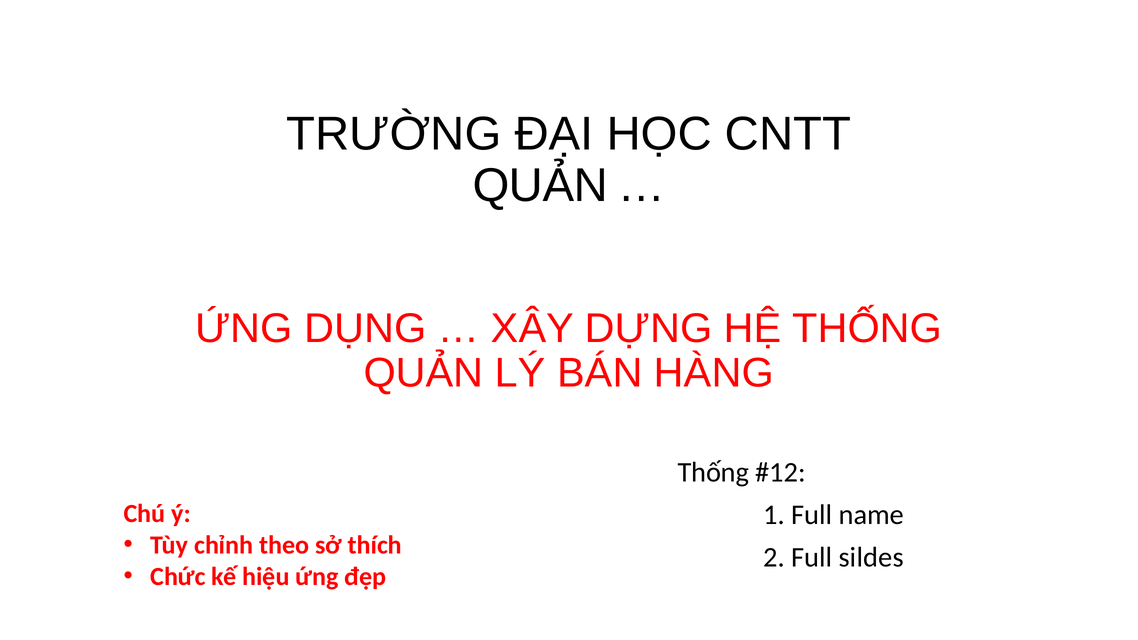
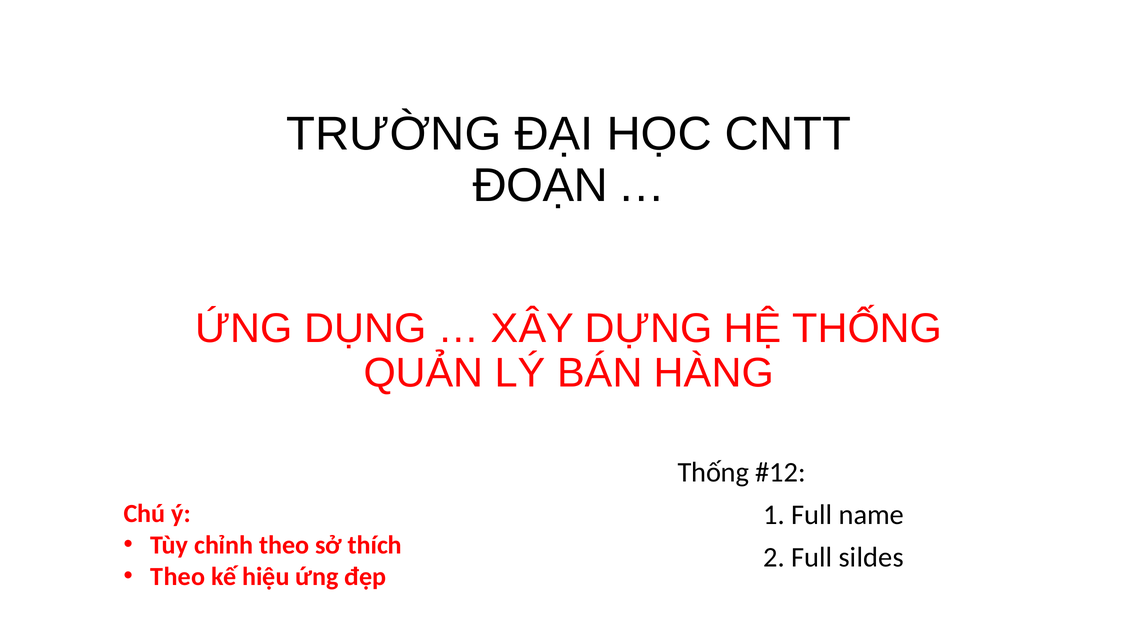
QUẢN: QUẢN -> ĐOẠN (540, 185)
Chức: Chức -> Theo (178, 577)
